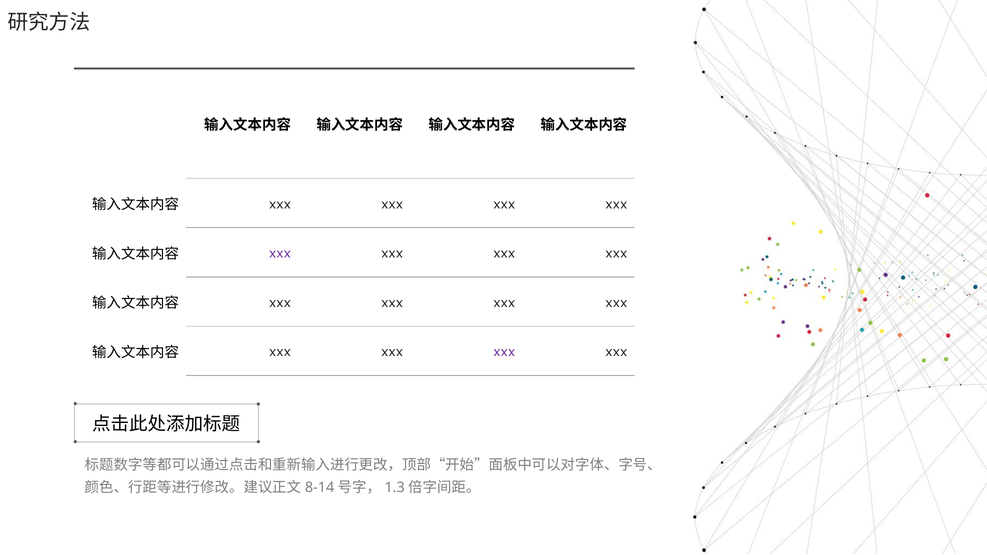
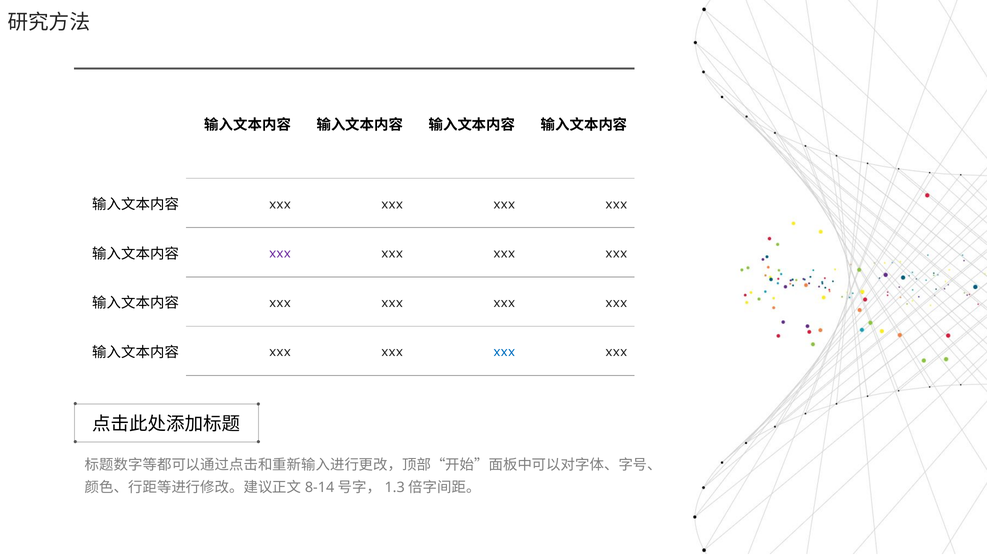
xxx colour: purple -> blue (504, 352)
